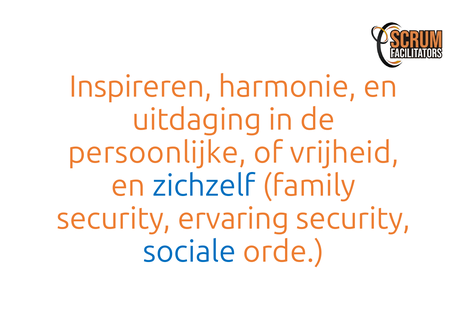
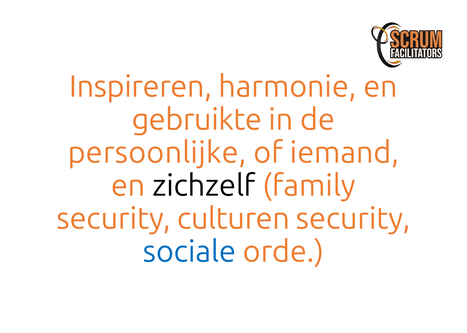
uitdaging: uitdaging -> gebruikte (197, 120)
vrijheid: vrijheid -> iemand (344, 153)
zichzelf colour: blue -> black (204, 186)
ervaring: ervaring -> culturen (234, 219)
